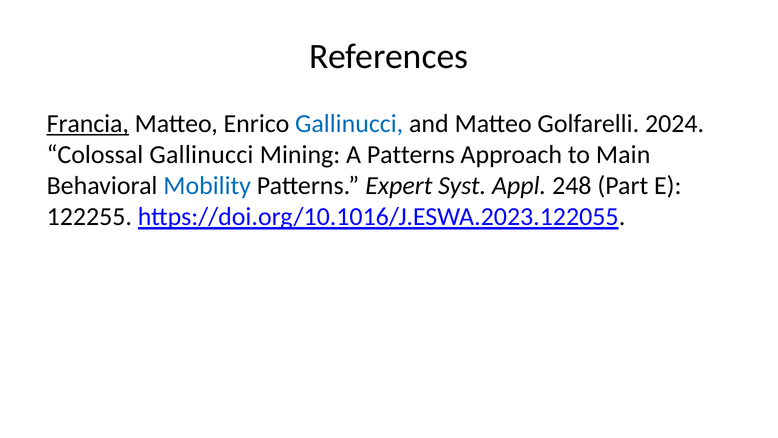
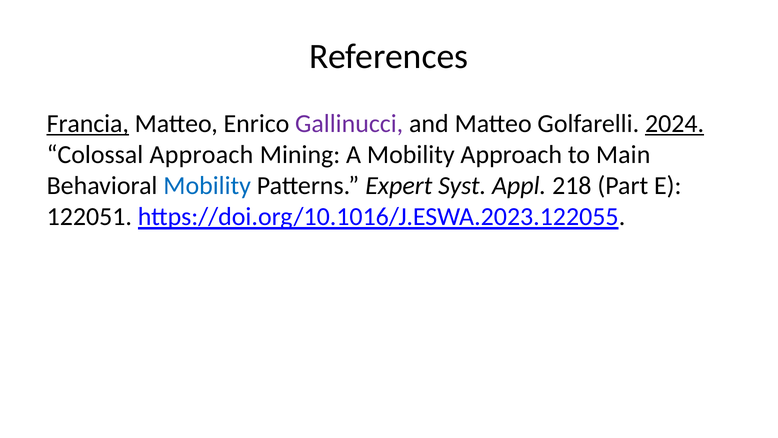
Gallinucci colour: blue -> purple (349, 123)
2024 underline: none -> present (675, 123)
Colossal Gallinucci: Gallinucci -> Approach (201, 155)
A Patterns: Patterns -> Mobility (411, 155)
248: 248 -> 218 (572, 186)
122255: 122255 -> 122051 (89, 217)
